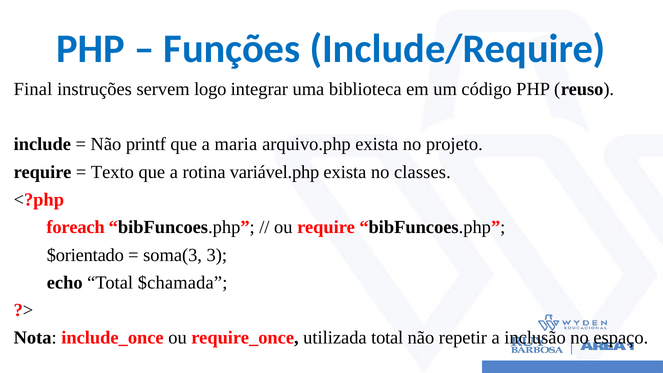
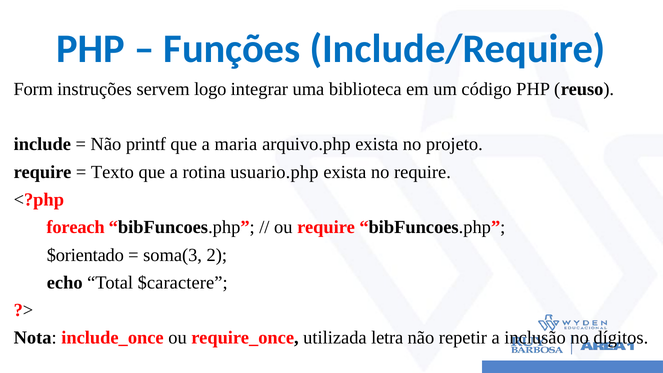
Final: Final -> Form (33, 89)
variável.php: variável.php -> usuario.php (274, 172)
no classes: classes -> require (422, 172)
3: 3 -> 2 (217, 255)
$chamada: $chamada -> $caractere (183, 283)
utilizada total: total -> letra (387, 338)
espaço: espaço -> dígitos (621, 338)
